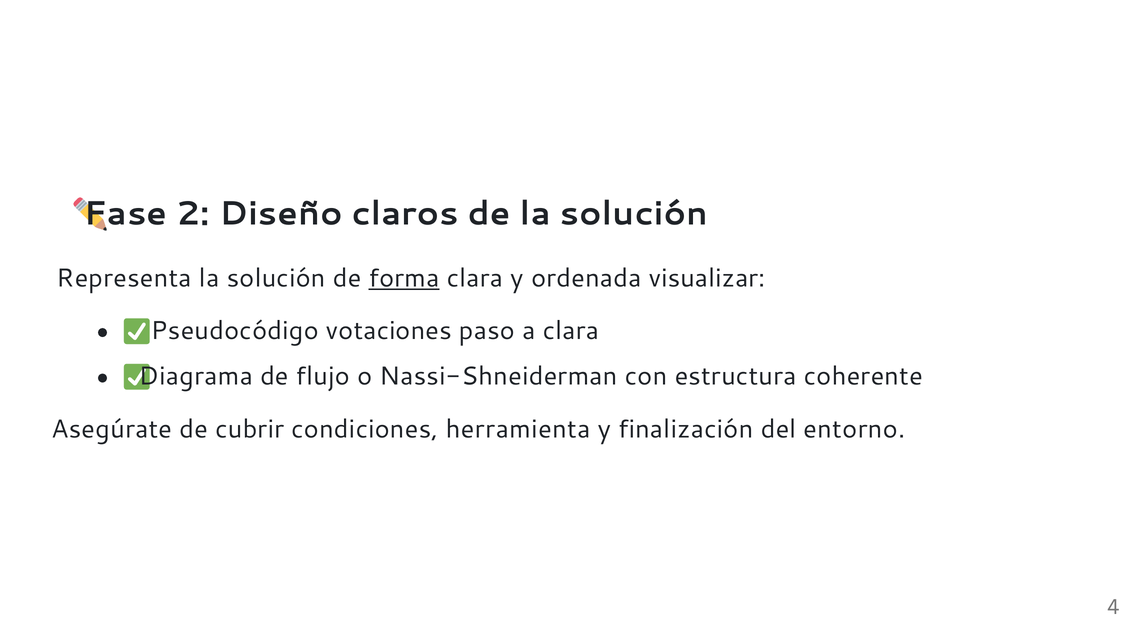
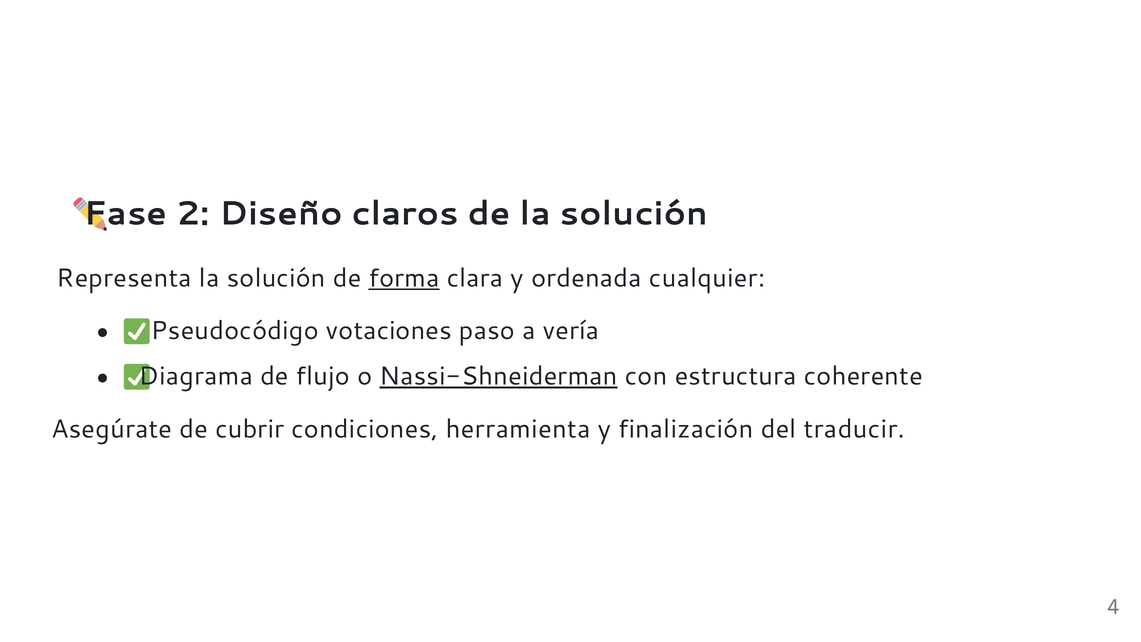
visualizar: visualizar -> cualquier (707, 278)
a clara: clara -> vería (571, 331)
Nassi-Shneiderman underline: none -> present (498, 376)
entorno: entorno -> traducir (854, 429)
